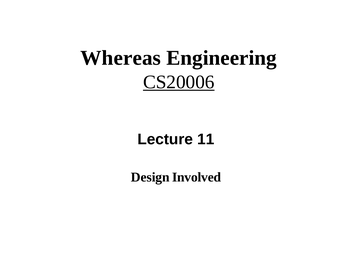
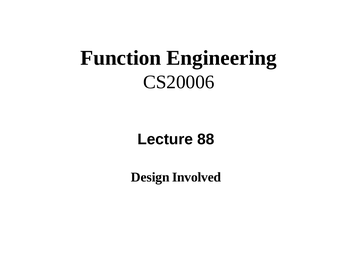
Whereas: Whereas -> Function (121, 58)
CS20006 underline: present -> none (179, 82)
11: 11 -> 88 (206, 140)
